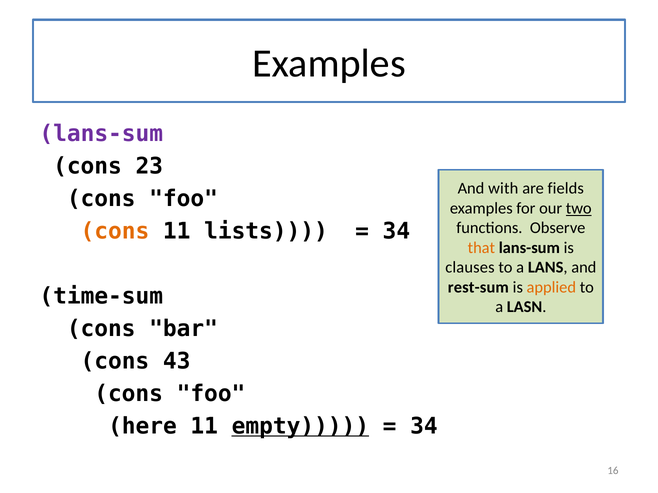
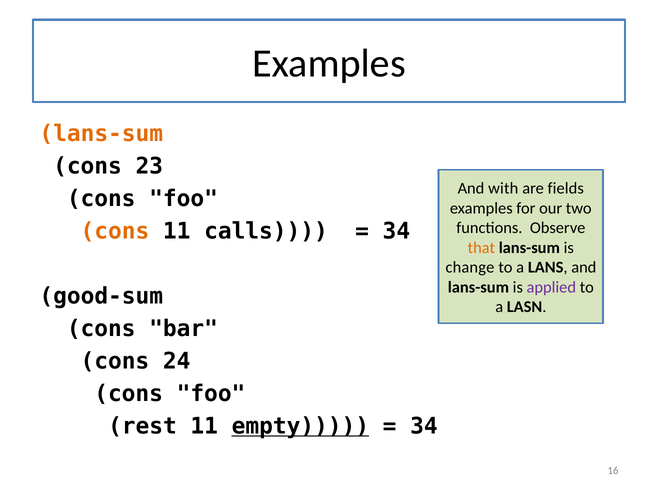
lans-sum colour: purple -> orange (101, 134)
two underline: present -> none (579, 208)
lists: lists -> calls (266, 231)
clauses: clauses -> change (470, 268)
rest-sum: rest-sum -> lans-sum (478, 287)
applied colour: orange -> purple (551, 287)
time-sum: time-sum -> good-sum (101, 296)
43: 43 -> 24 (177, 362)
here: here -> rest (142, 427)
